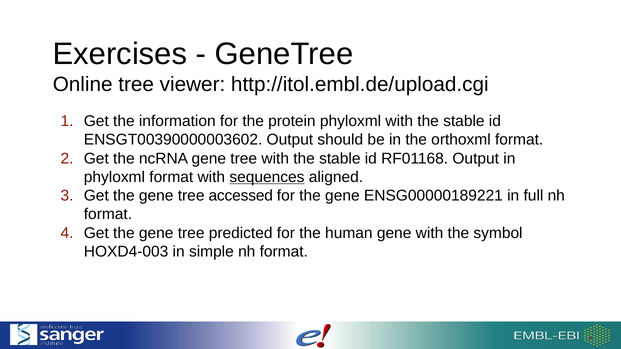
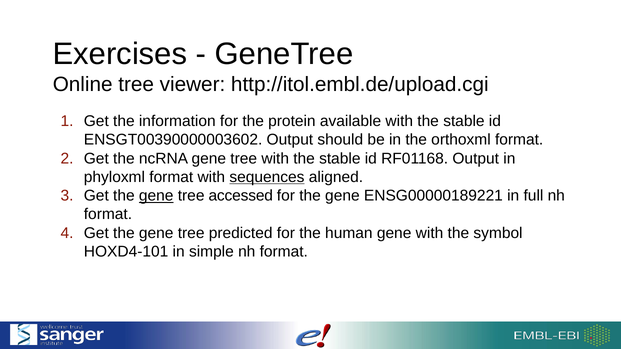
protein phyloxml: phyloxml -> available (351, 121)
gene underline: none -> present (156, 196)
HOXD4-003: HOXD4-003 -> HOXD4-101 (126, 252)
